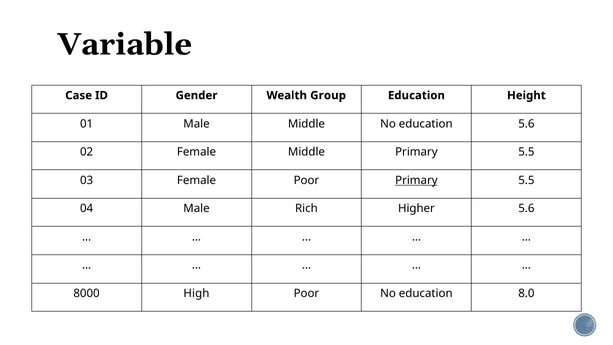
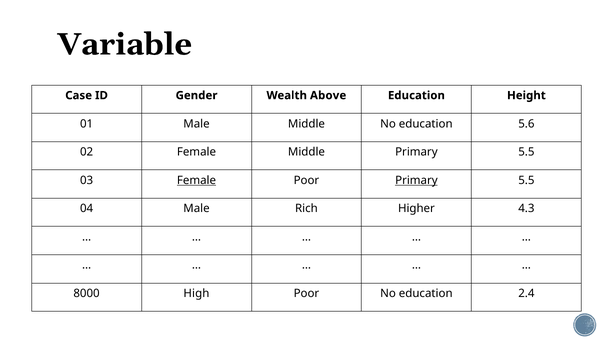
Group: Group -> Above (328, 95)
Female underline: none -> present (196, 180)
Higher 5.6: 5.6 -> 4.3 (526, 208)
8.0: 8.0 -> 2.4 (526, 293)
